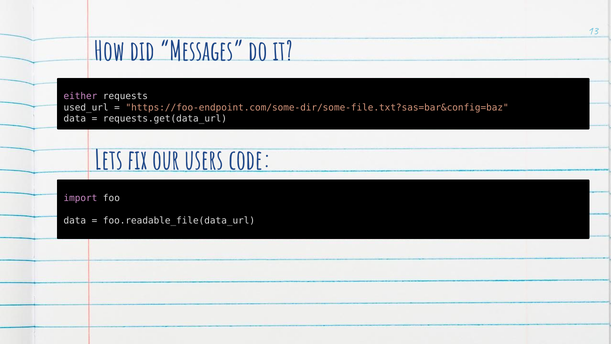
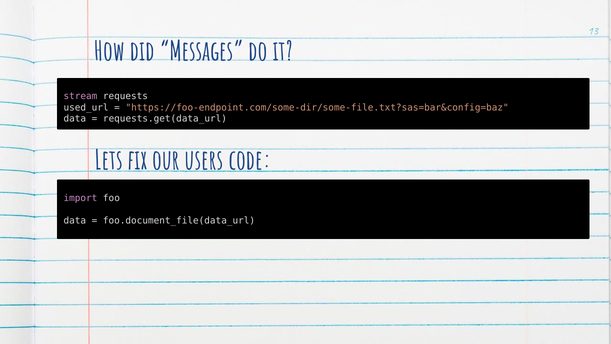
either: either -> stream (80, 96)
foo.readable_file(data_url: foo.readable_file(data_url -> foo.document_file(data_url (179, 220)
